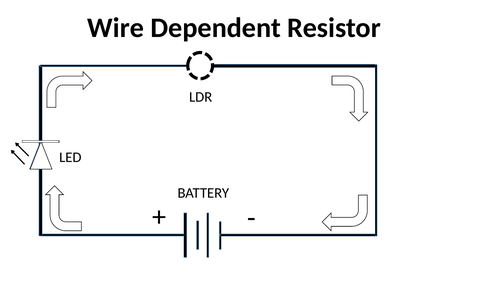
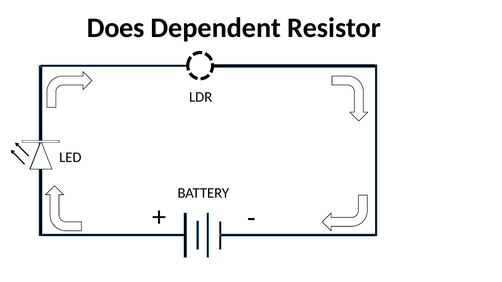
Wire: Wire -> Does (116, 28)
